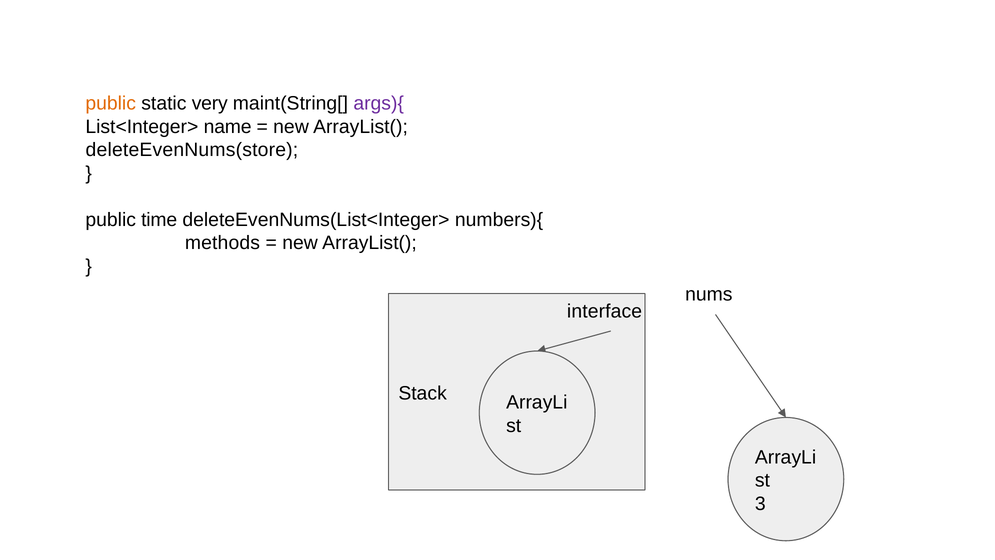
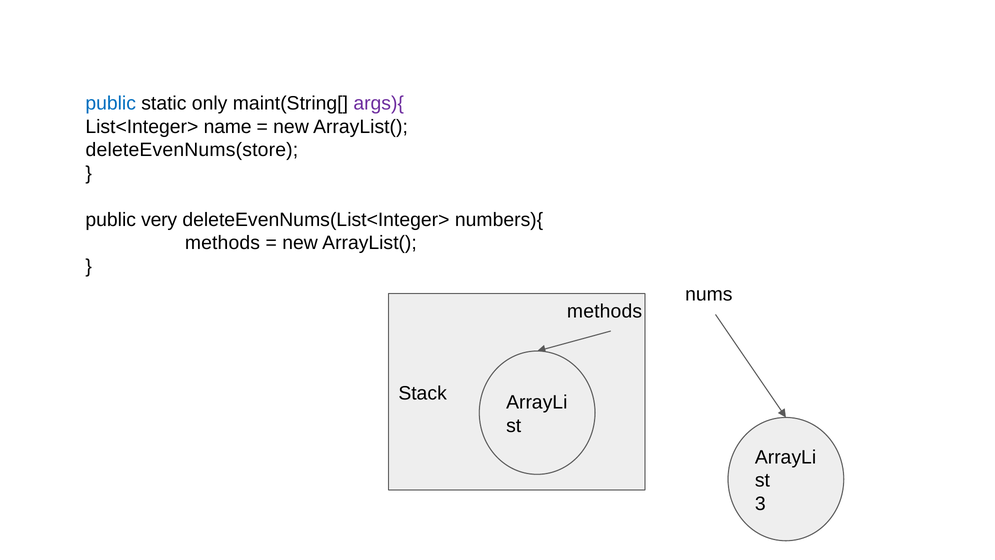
public colour: orange -> blue (111, 103)
very: very -> only (210, 103)
time: time -> very (159, 220)
interface: interface -> methods (605, 311)
